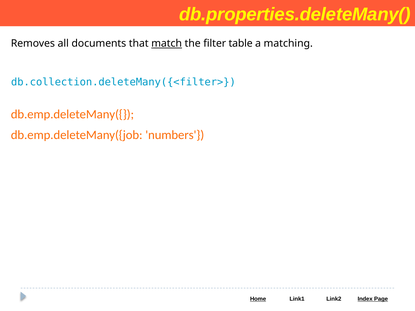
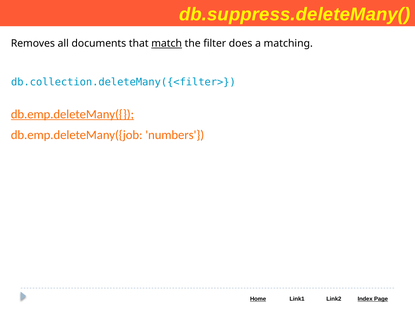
db.properties.deleteMany(: db.properties.deleteMany( -> db.suppress.deleteMany( (295, 14)
table: table -> does (241, 44)
db.emp.deleteMany({ underline: none -> present (72, 114)
